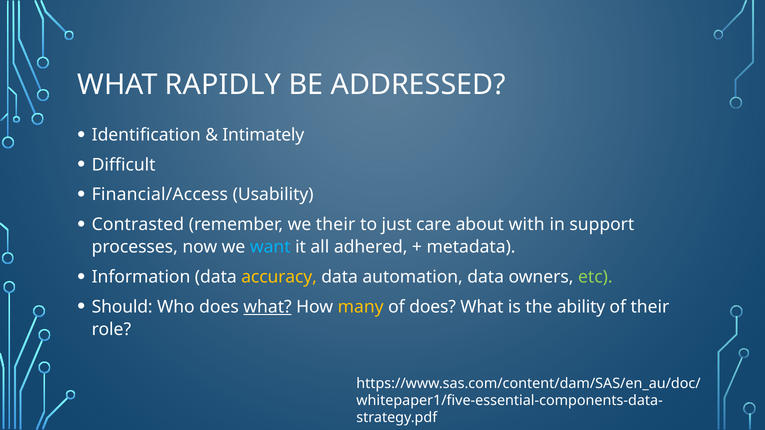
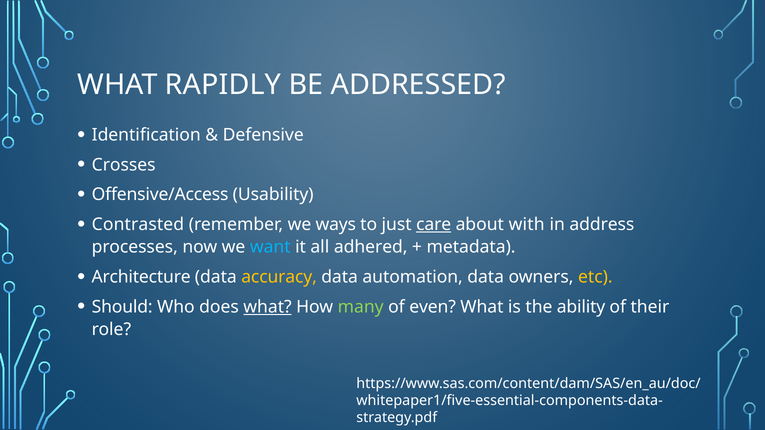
Intimately: Intimately -> Defensive (263, 135)
Difficult: Difficult -> Crosses (124, 165)
Financial/Access: Financial/Access -> Offensive/Access (160, 195)
we their: their -> ways (336, 225)
care underline: none -> present (434, 225)
support: support -> address (602, 225)
Information: Information -> Architecture (141, 277)
etc colour: light green -> yellow (595, 277)
many colour: yellow -> light green (361, 307)
of does: does -> even (433, 307)
